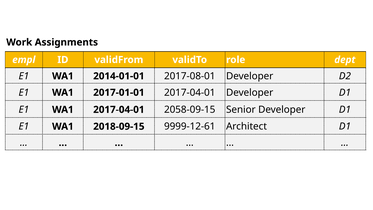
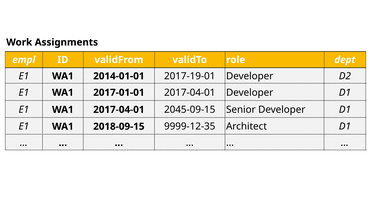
2017-08-01: 2017-08-01 -> 2017-19-01 (190, 76)
2058-09-15: 2058-09-15 -> 2045-09-15 (190, 110)
9999-12-61: 9999-12-61 -> 9999-12-35 (190, 126)
